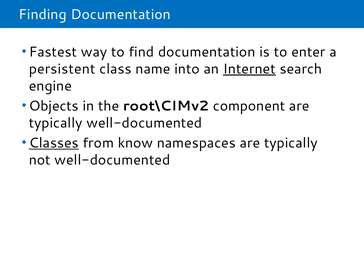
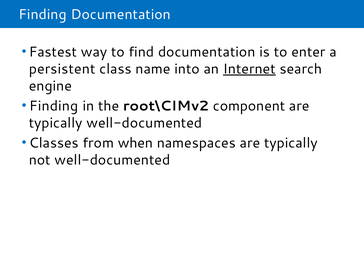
Objects: Objects -> Finding (54, 106)
Classes underline: present -> none (54, 143)
know: know -> when (135, 143)
